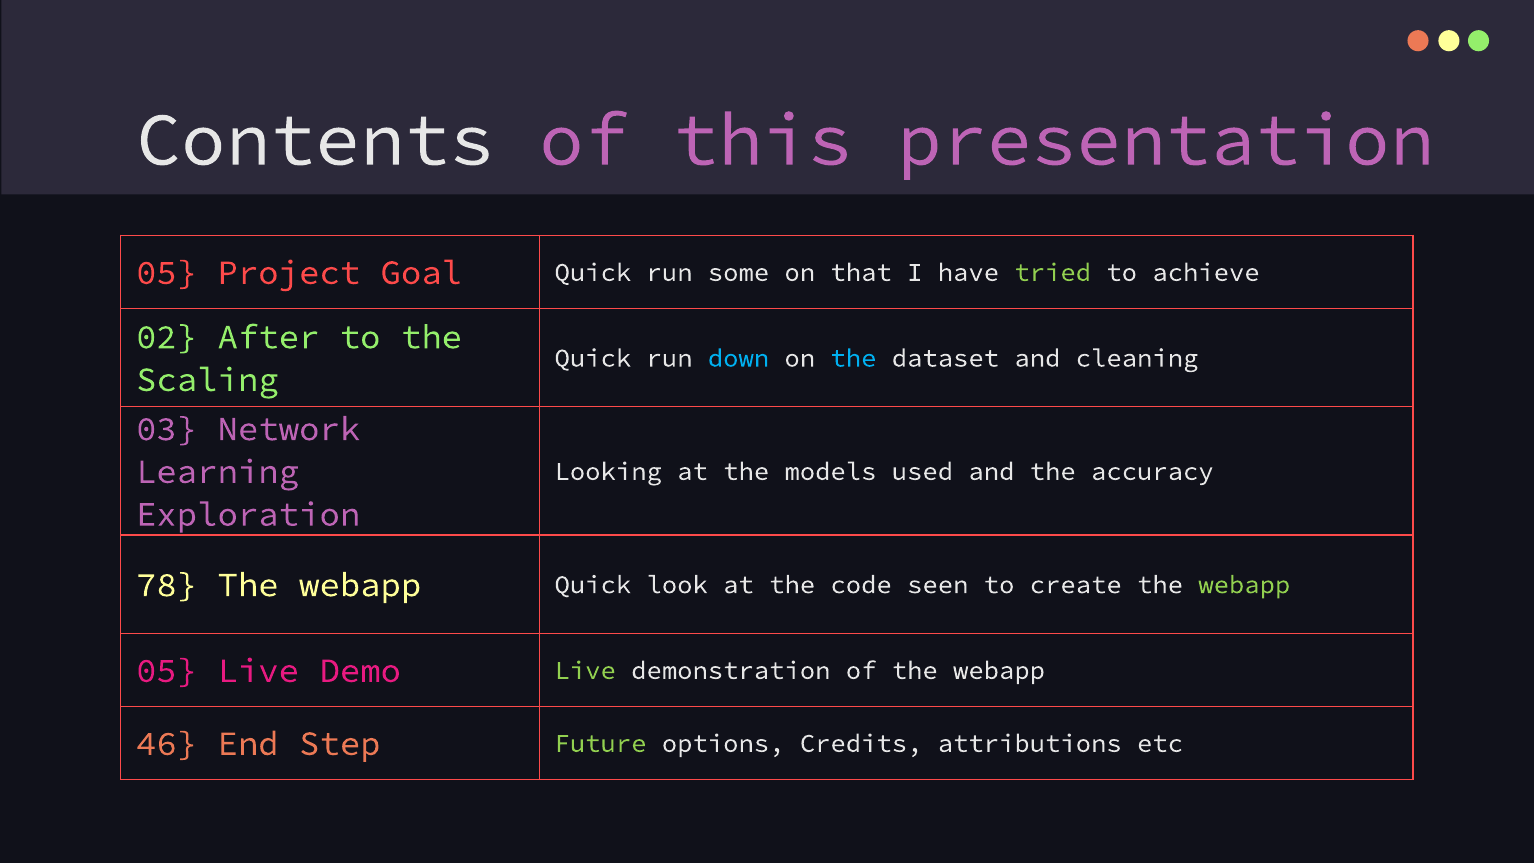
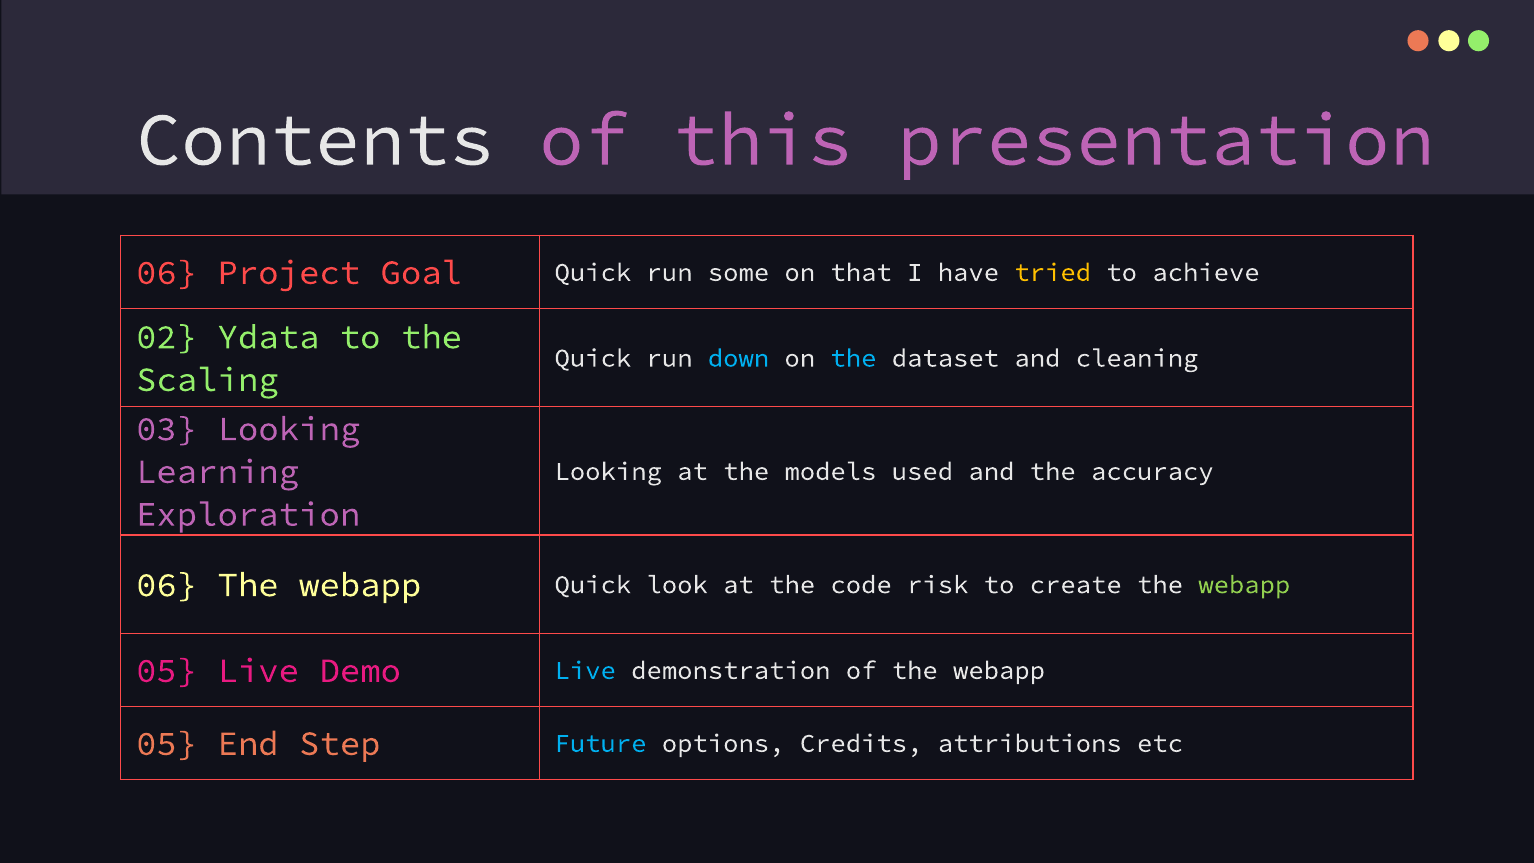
05: 05 -> 06 (167, 273)
tried colour: light green -> yellow (1053, 272)
After: After -> Ydata (269, 337)
03 Network: Network -> Looking (289, 429)
78: 78 -> 06 (167, 585)
seen: seen -> risk (938, 585)
Live colour: light green -> light blue (585, 670)
46: 46 -> 05 (167, 744)
Future colour: light green -> light blue (601, 743)
